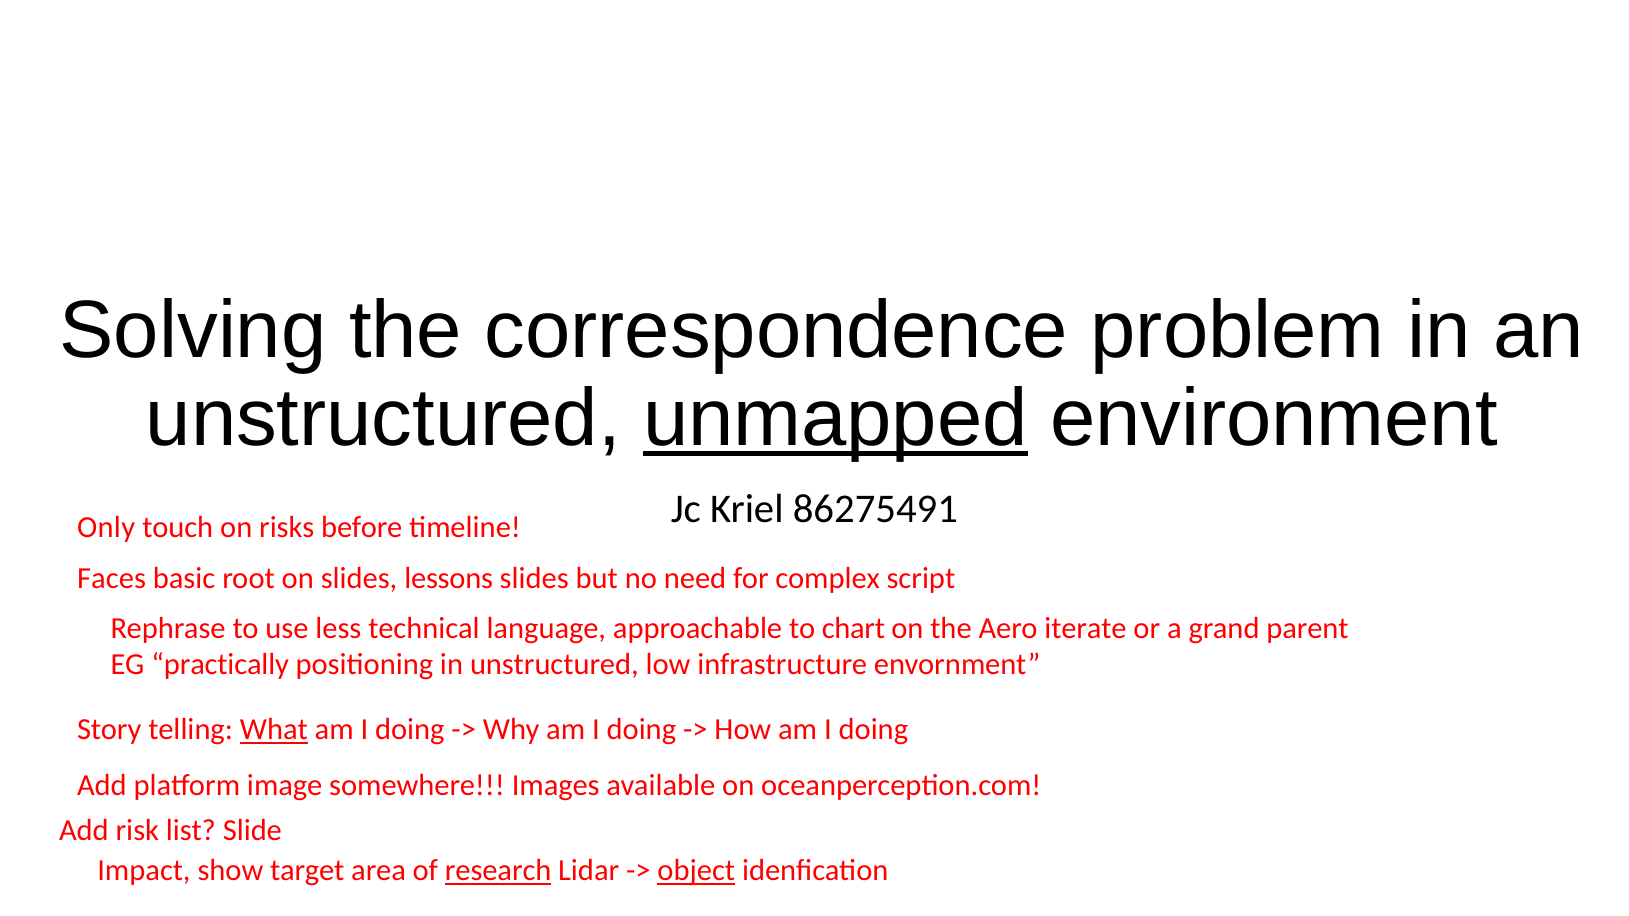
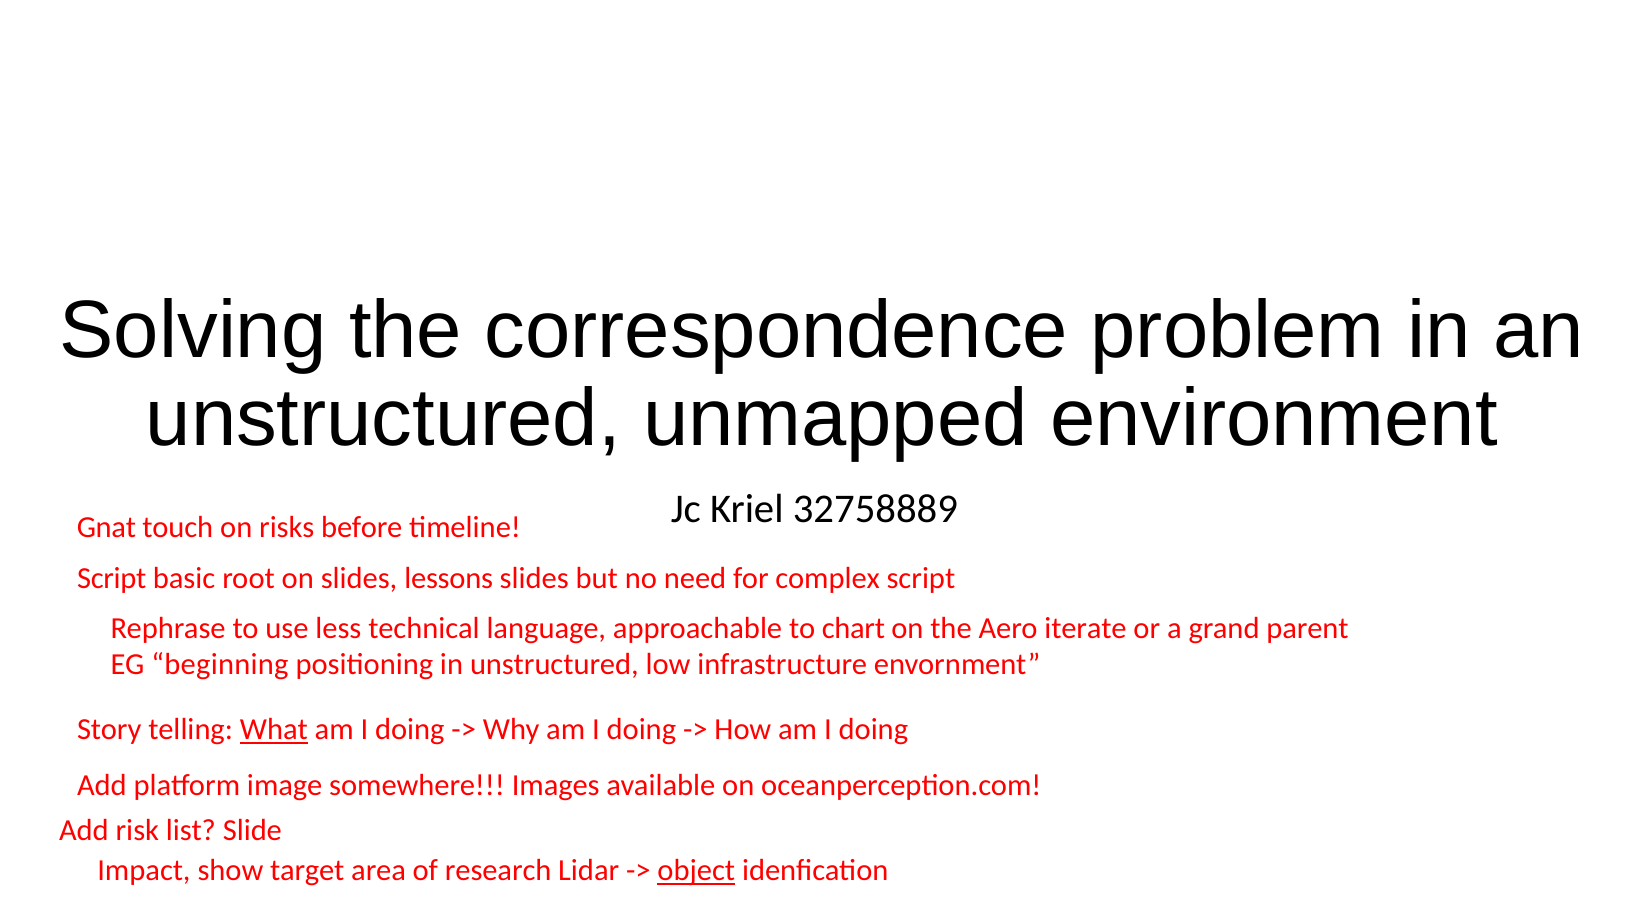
unmapped underline: present -> none (835, 418)
86275491: 86275491 -> 32758889 (875, 509)
Only: Only -> Gnat (106, 528)
Faces: Faces -> Script (112, 579)
practically: practically -> beginning (220, 665)
research underline: present -> none (498, 871)
